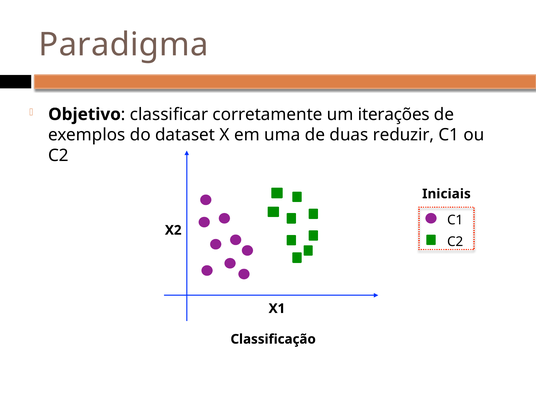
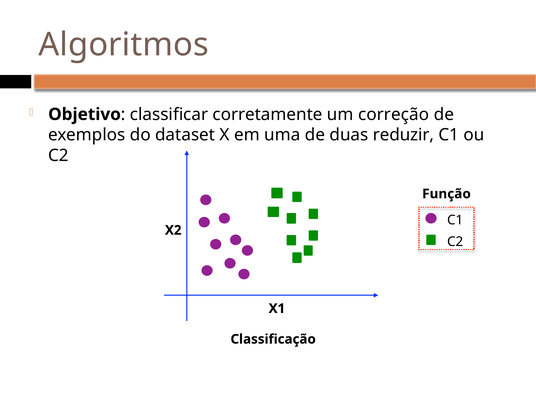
Paradigma: Paradigma -> Algoritmos (124, 45)
iterações: iterações -> correção (394, 114)
Iniciais: Iniciais -> Função (446, 194)
